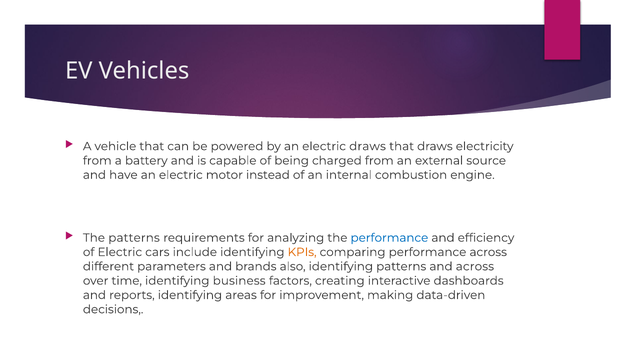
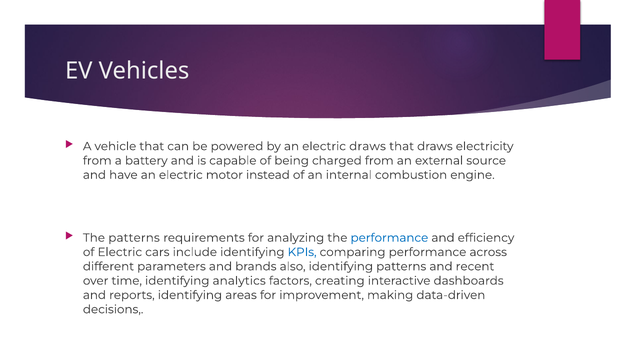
KPIs colour: orange -> blue (302, 252)
and across: across -> recent (475, 266)
business: business -> analytics (239, 281)
